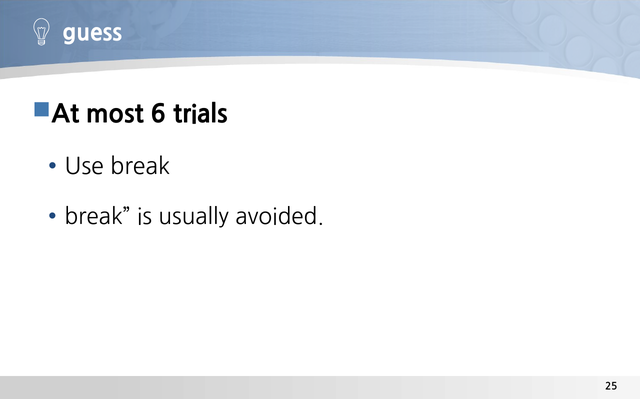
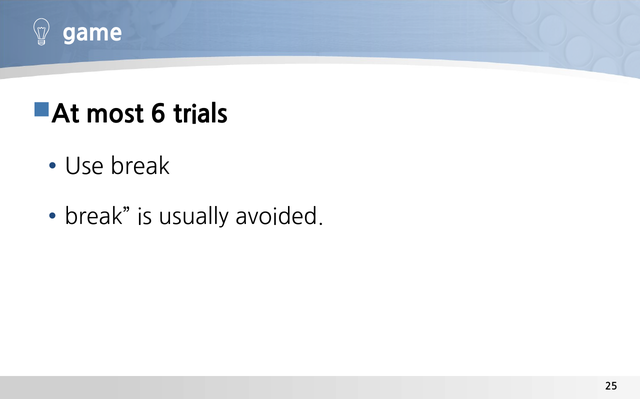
guess: guess -> game (92, 33)
